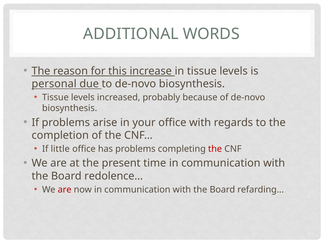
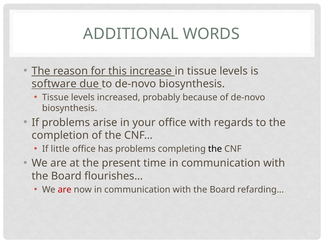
personal: personal -> software (54, 84)
the colour: red -> black (215, 149)
redolence…: redolence… -> flourishes… (114, 176)
